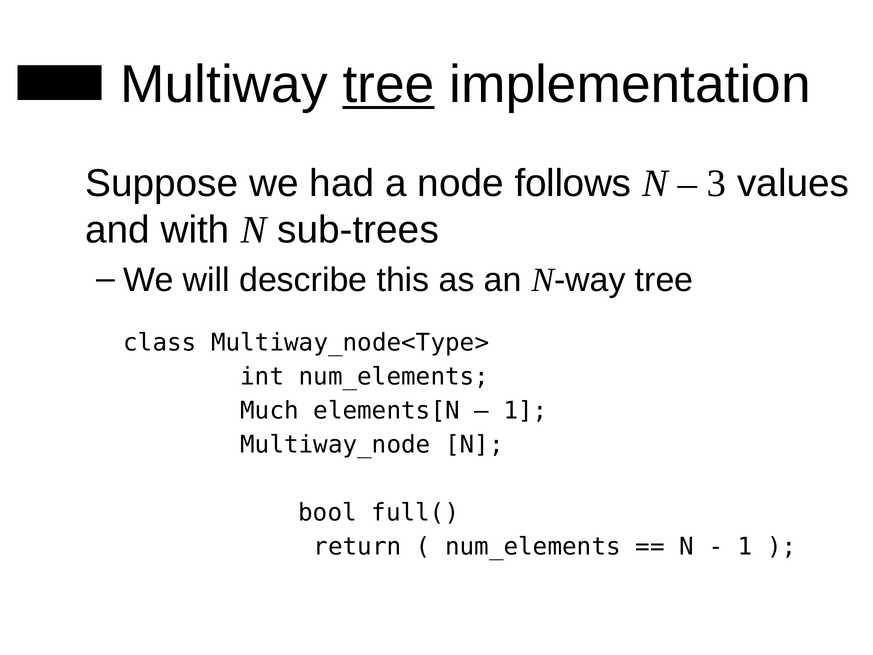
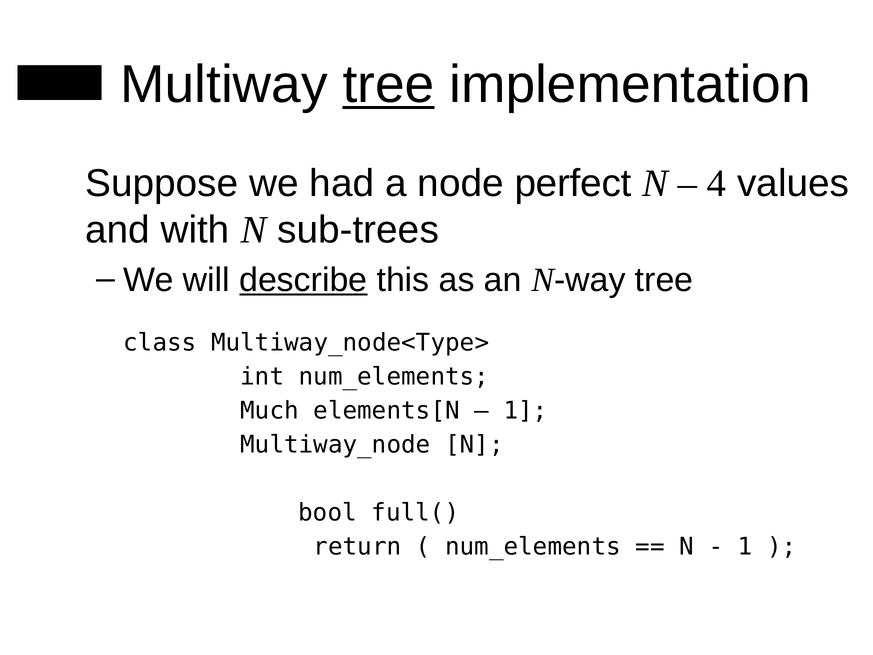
follows: follows -> perfect (573, 183)
3: 3 -> 4 (717, 183)
describe underline: none -> present (303, 280)
